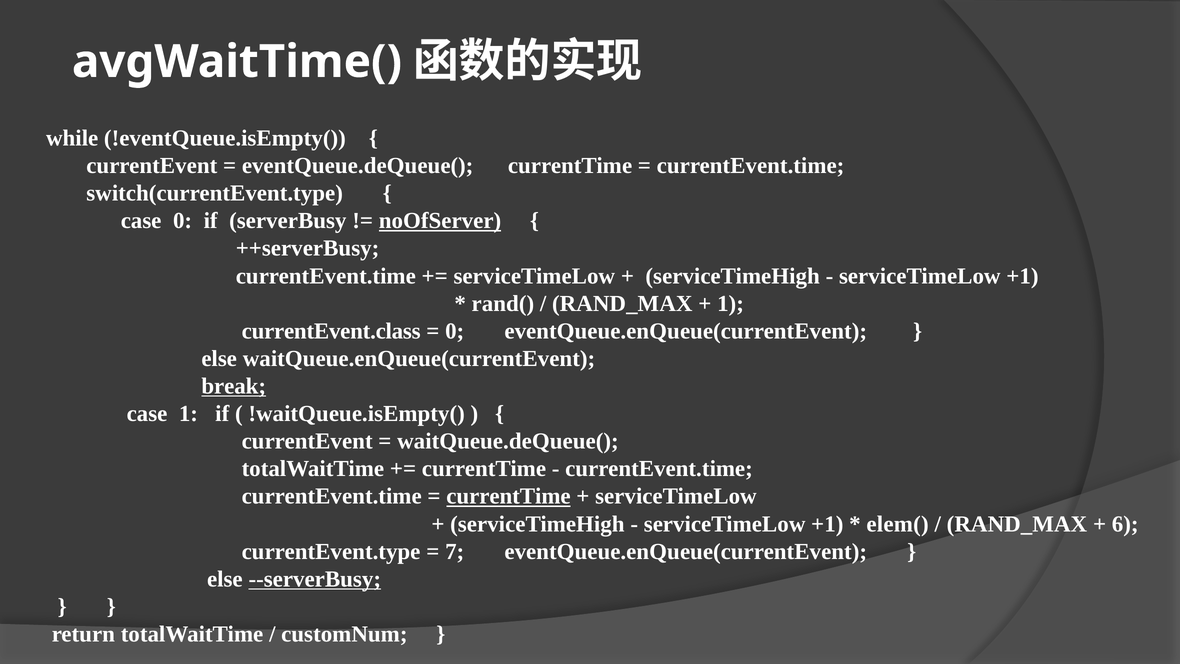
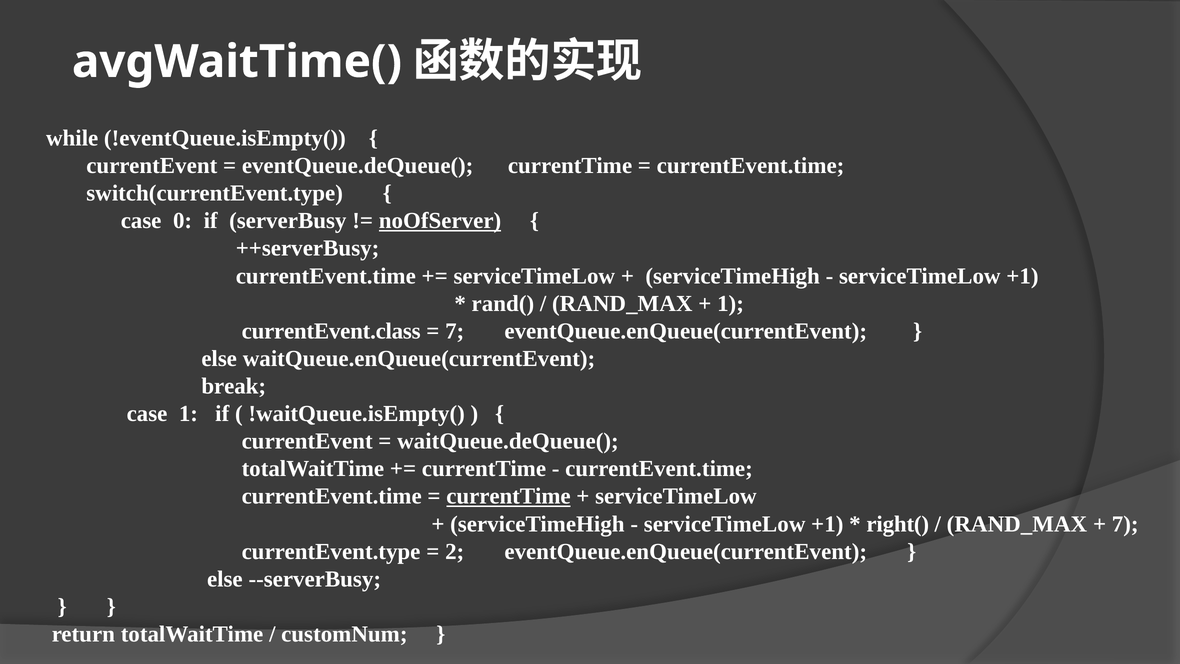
0: 0 -> 7 (455, 331)
break underline: present -> none (234, 386)
elem(: elem( -> right( (898, 524)
6: 6 -> 7 (1125, 524)
7: 7 -> 2 (455, 551)
--serverBusy underline: present -> none (315, 579)
